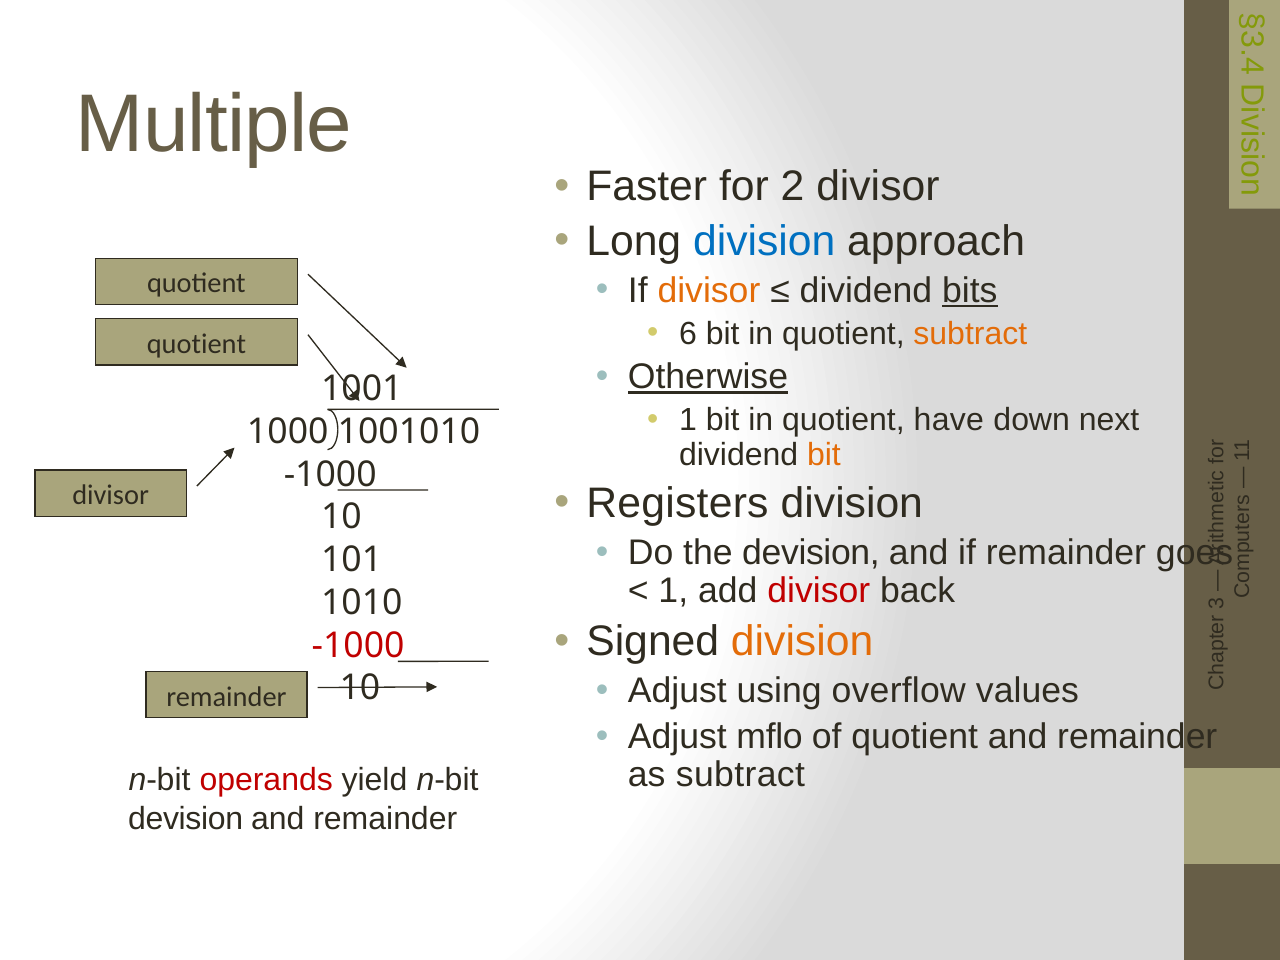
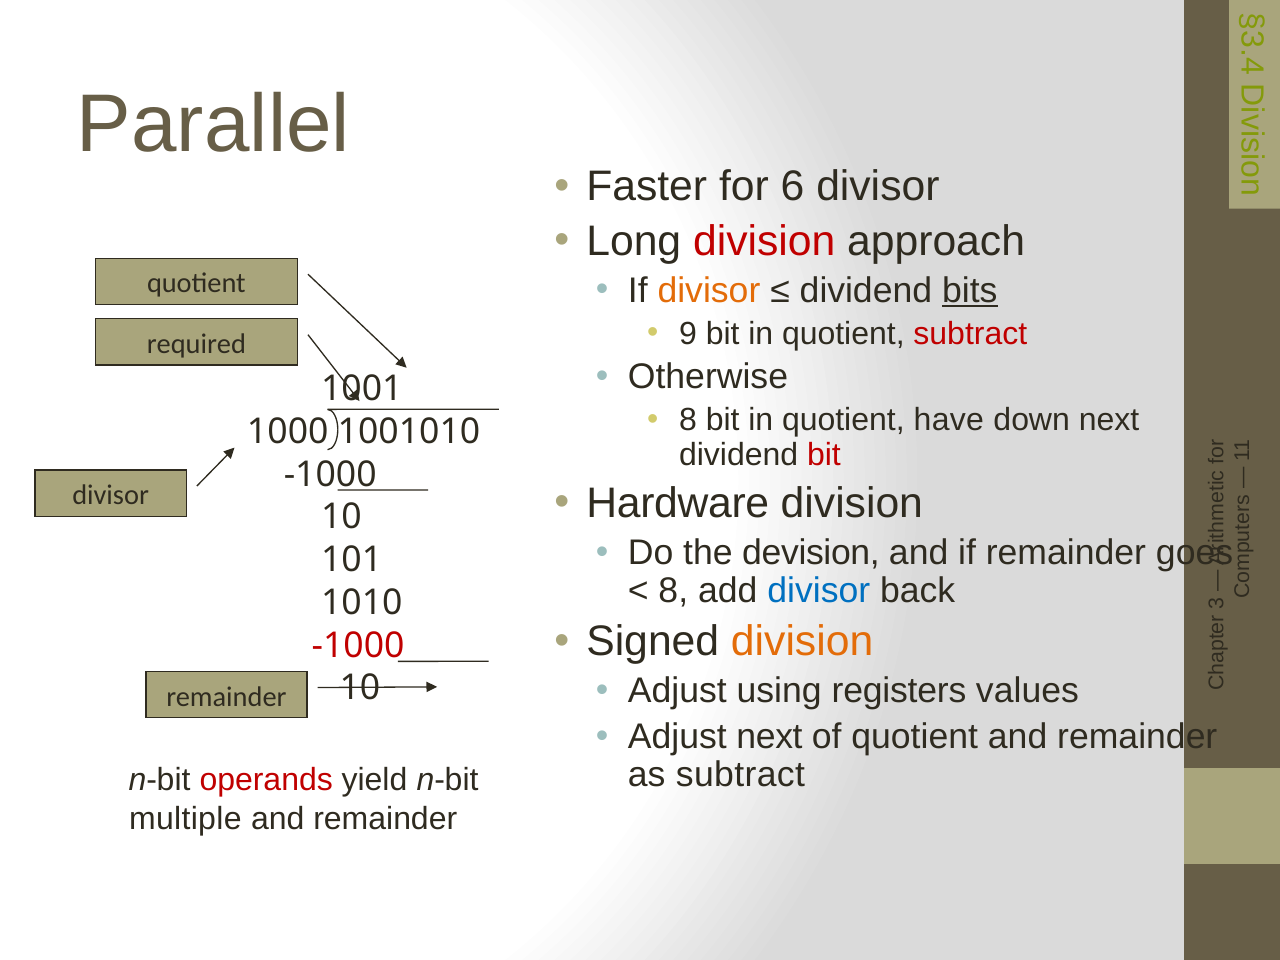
Multiple: Multiple -> Parallel (213, 124)
2: 2 -> 6 (793, 187)
division colour: blue -> red (764, 241)
6: 6 -> 9 (688, 334)
subtract colour: orange -> red (970, 334)
quotient: quotient -> required (196, 344)
Otherwise underline: present -> none (708, 377)
1: 1 -> 8 (688, 420)
bit colour: orange -> red (824, 455)
Registers: Registers -> Hardware (678, 503)
1: 1 -> 8 (673, 591)
divisor colour: red -> blue (819, 591)
overflow: overflow -> registers (899, 691)
Adjust mflo: mflo -> next (770, 737)
devision: devision -> multiple (185, 819)
